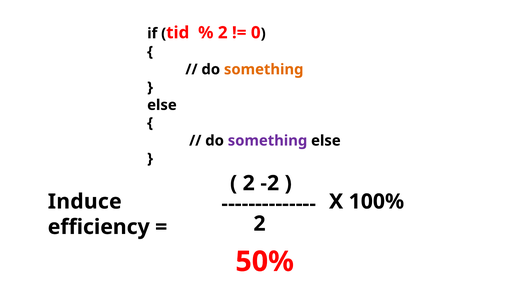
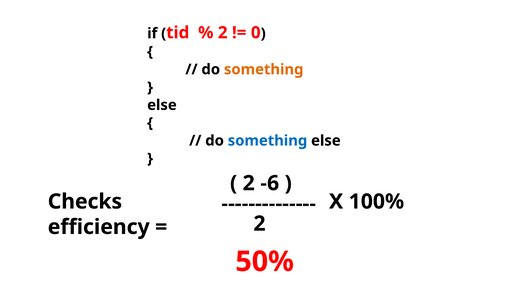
something colour: purple -> blue (268, 141)
-2: -2 -> -6 (270, 183)
Induce: Induce -> Checks (85, 202)
